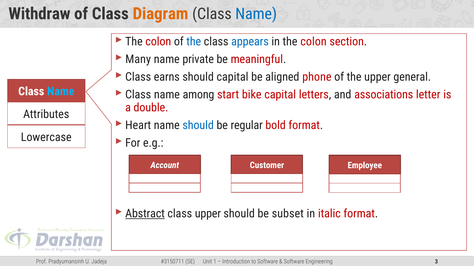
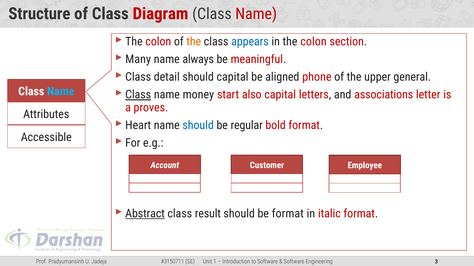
Withdraw: Withdraw -> Structure (39, 14)
Diagram colour: orange -> red (160, 14)
Name colour: blue -> red (256, 14)
the colour: blue -> orange (194, 42)
private: private -> always (198, 60)
earns: earns -> detail (167, 77)
Class underline: none -> present (138, 95)
among: among -> money (198, 95)
bike: bike -> also (252, 95)
double: double -> proves (151, 108)
Lowercase: Lowercase -> Accessible (46, 138)
class upper: upper -> result (208, 214)
be subset: subset -> format (288, 214)
